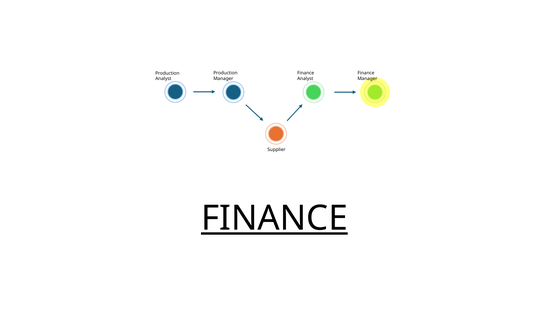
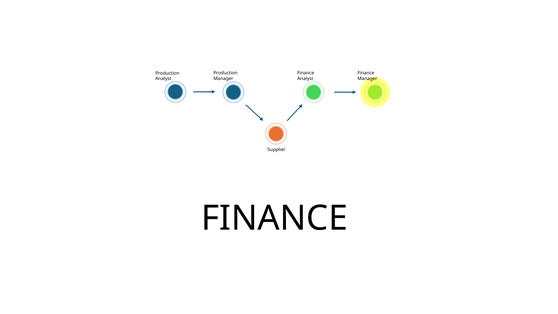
FINANCE underline: present -> none (274, 218)
